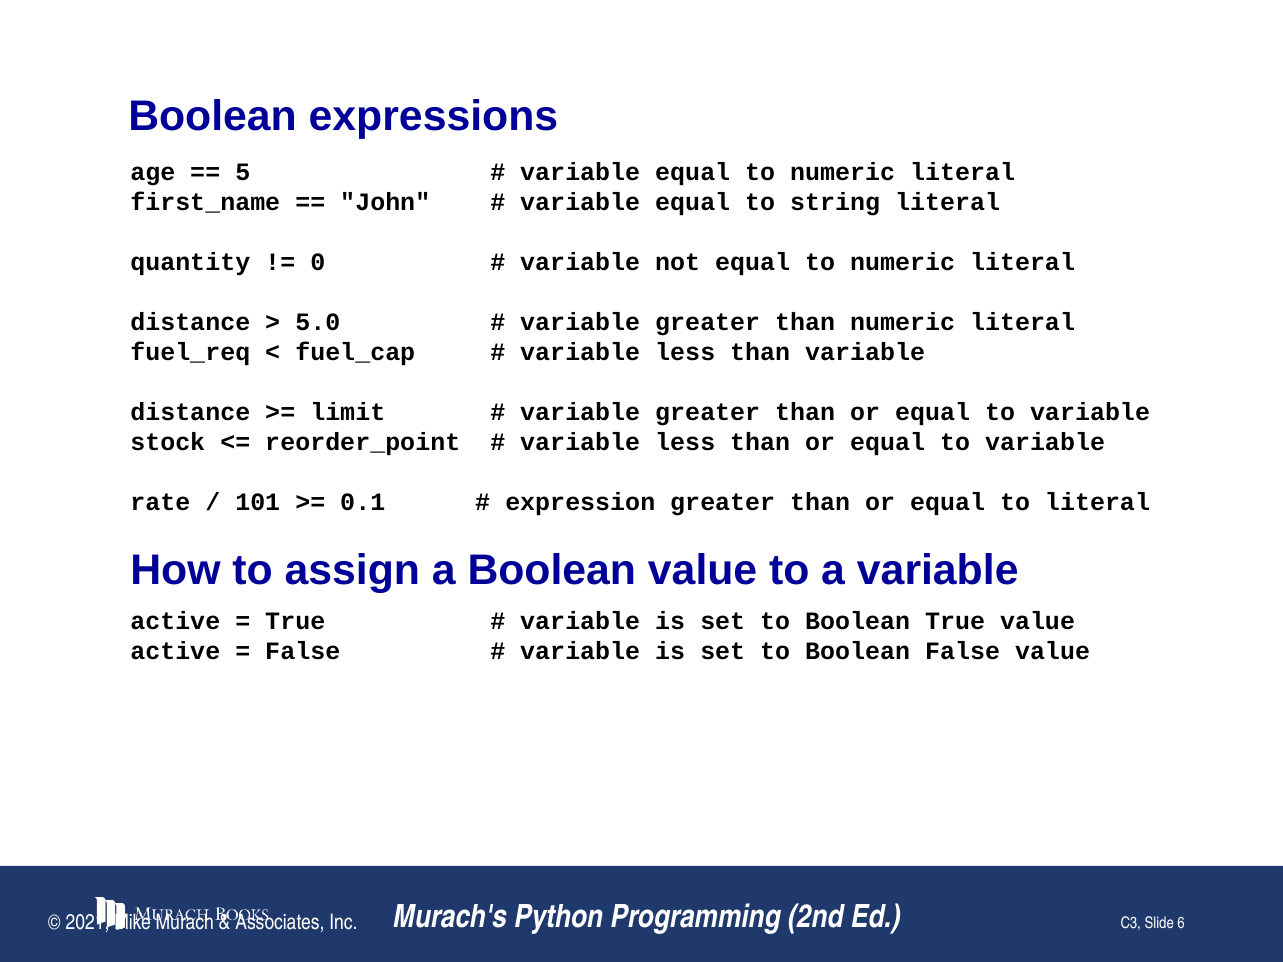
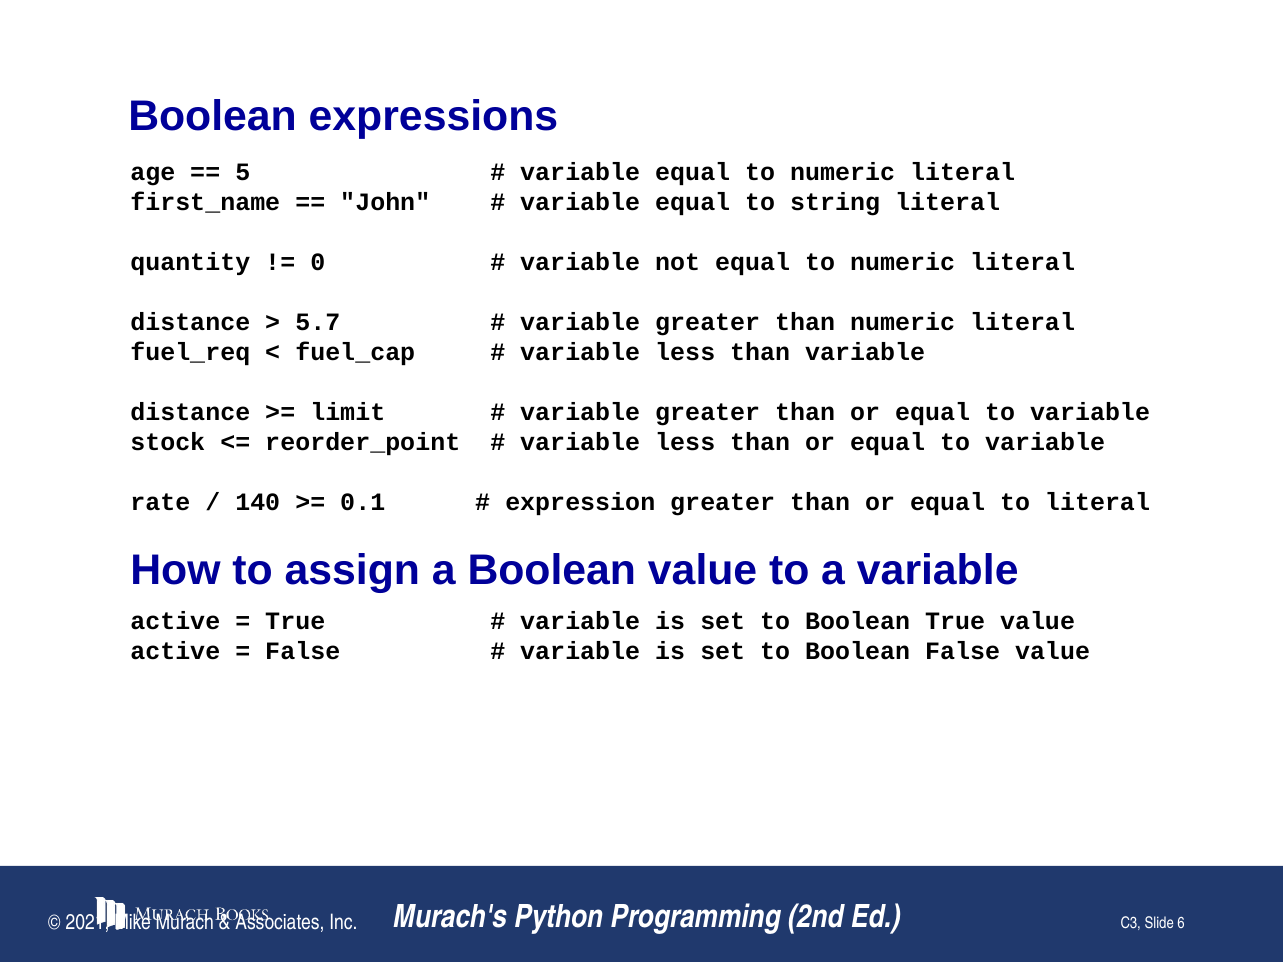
5.0: 5.0 -> 5.7 (318, 323)
101: 101 -> 140 (258, 502)
